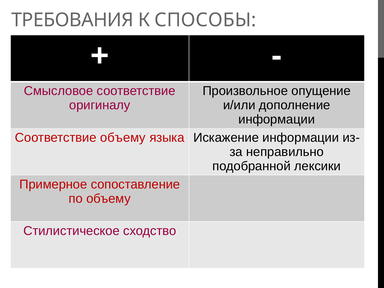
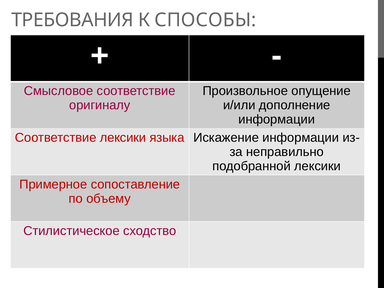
Соответствие объему: объему -> лексики (123, 138)
